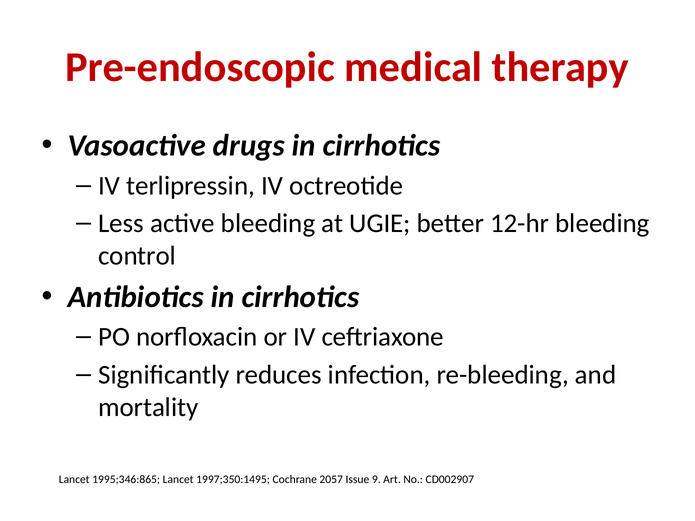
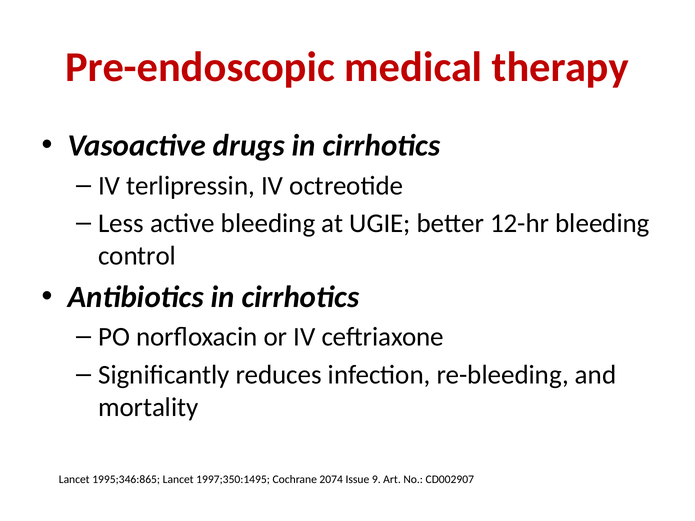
2057: 2057 -> 2074 (331, 480)
